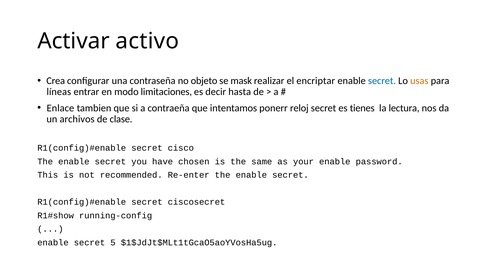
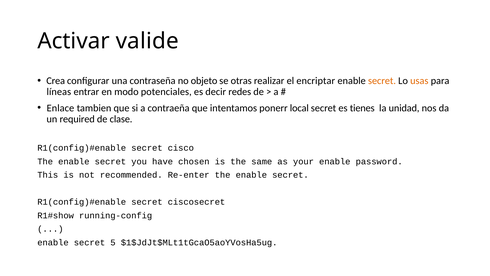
activo: activo -> valide (147, 41)
mask: mask -> otras (241, 81)
secret colour: blue -> orange (382, 81)
limitaciones: limitaciones -> potenciales (166, 92)
hasta: hasta -> redes (240, 92)
reloj: reloj -> local (299, 108)
lectura: lectura -> unidad (404, 108)
archivos: archivos -> required (77, 119)
